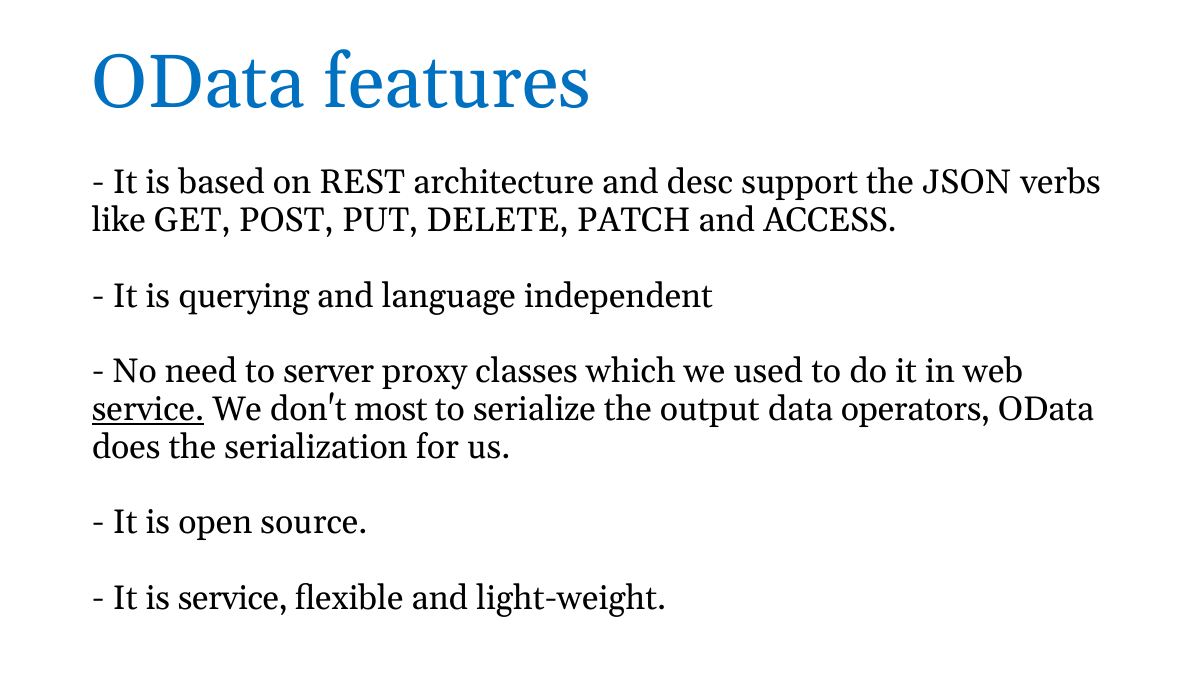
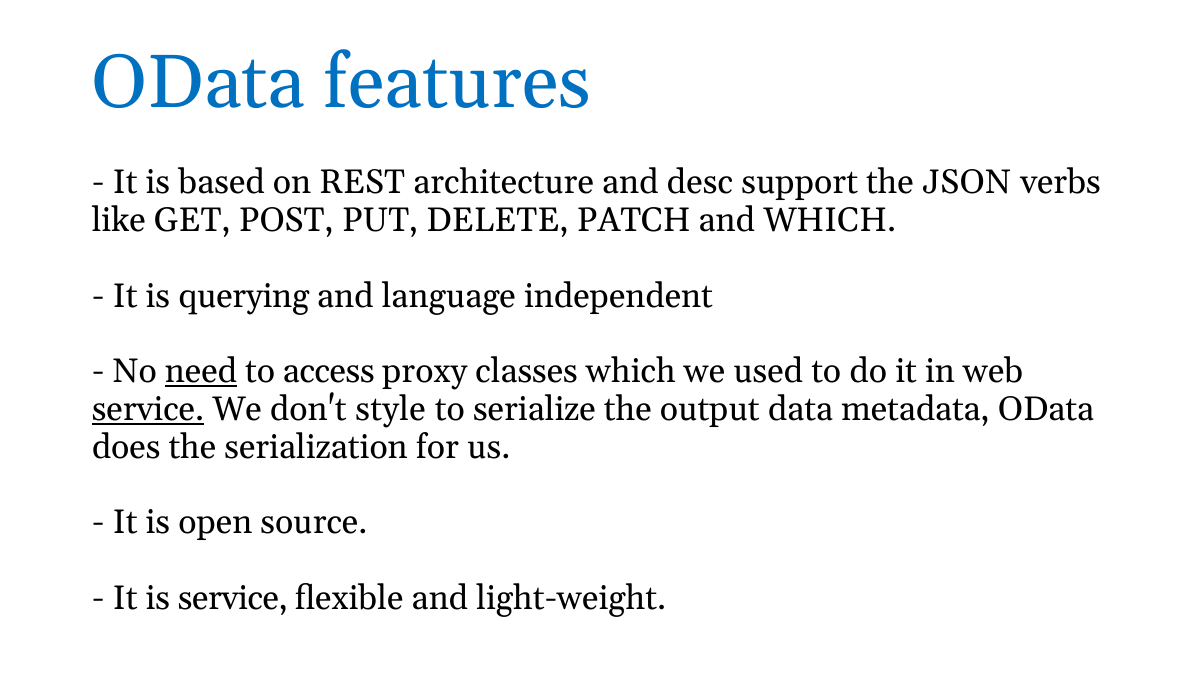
and ACCESS: ACCESS -> WHICH (830, 220)
need underline: none -> present (201, 372)
server: server -> access (329, 372)
most: most -> style (391, 409)
operators: operators -> metadata (915, 409)
